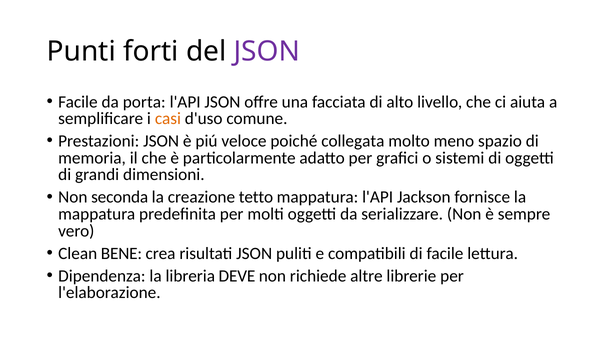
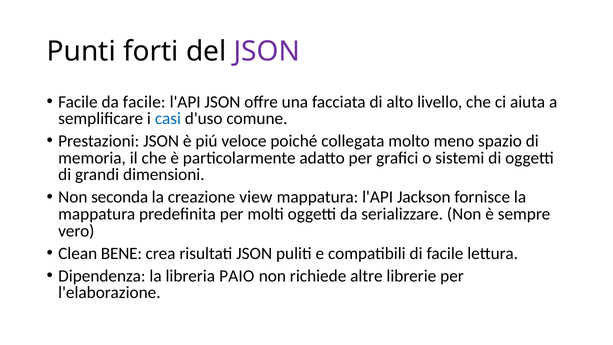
da porta: porta -> facile (144, 102)
casi colour: orange -> blue (168, 119)
tetto: tetto -> view (256, 197)
DEVE: DEVE -> PAIO (237, 276)
